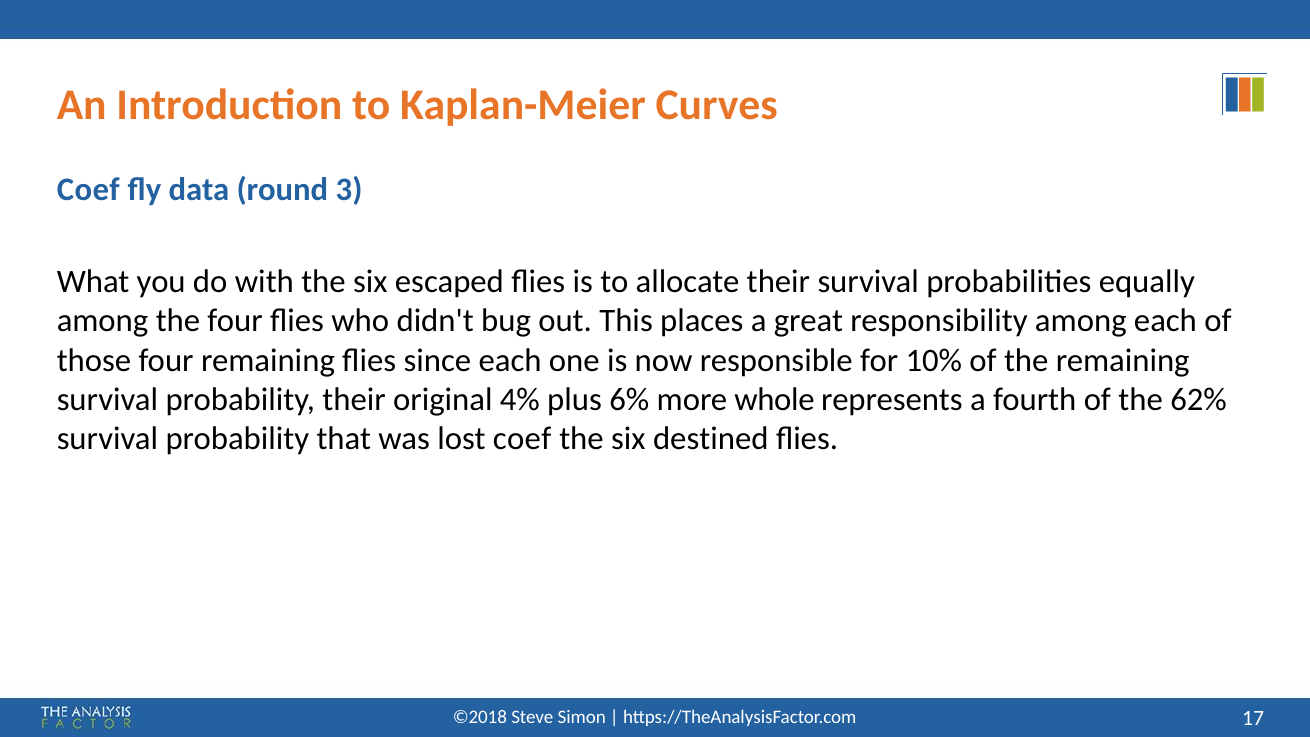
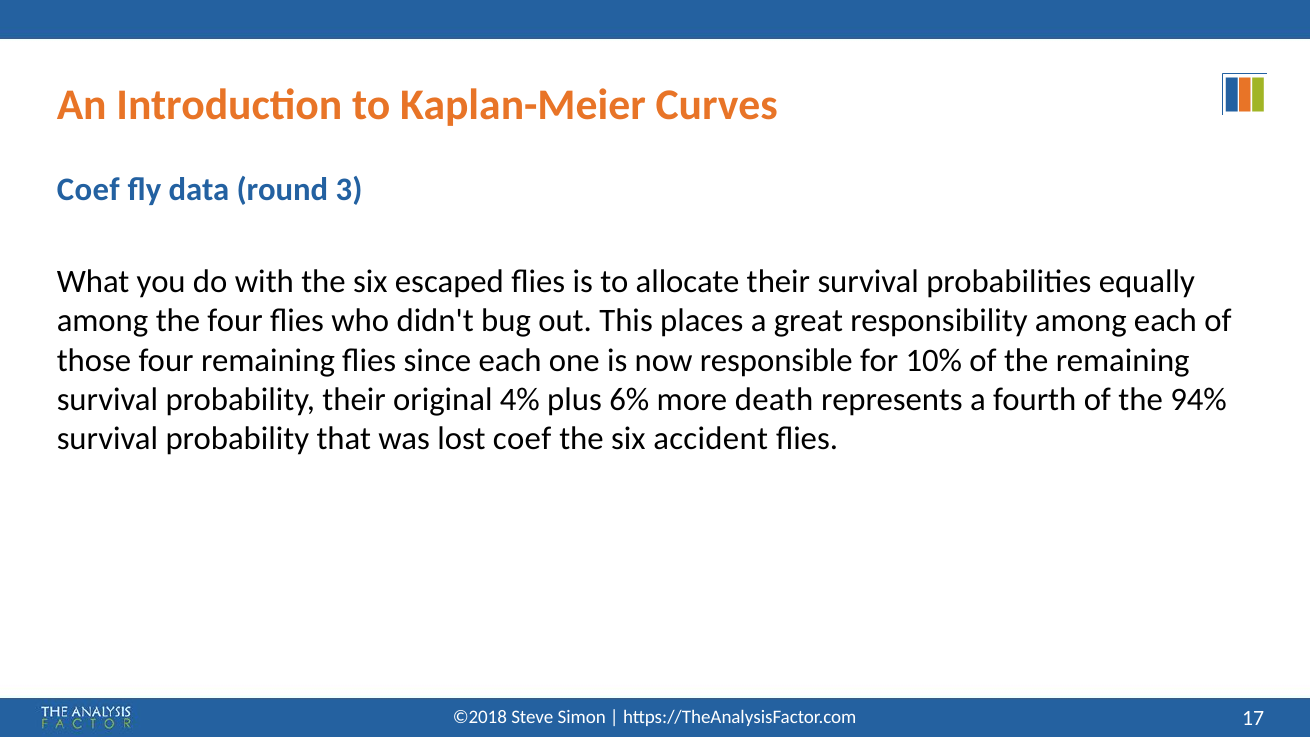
whole: whole -> death (774, 400)
62%: 62% -> 94% (1199, 400)
destined: destined -> accident (711, 439)
